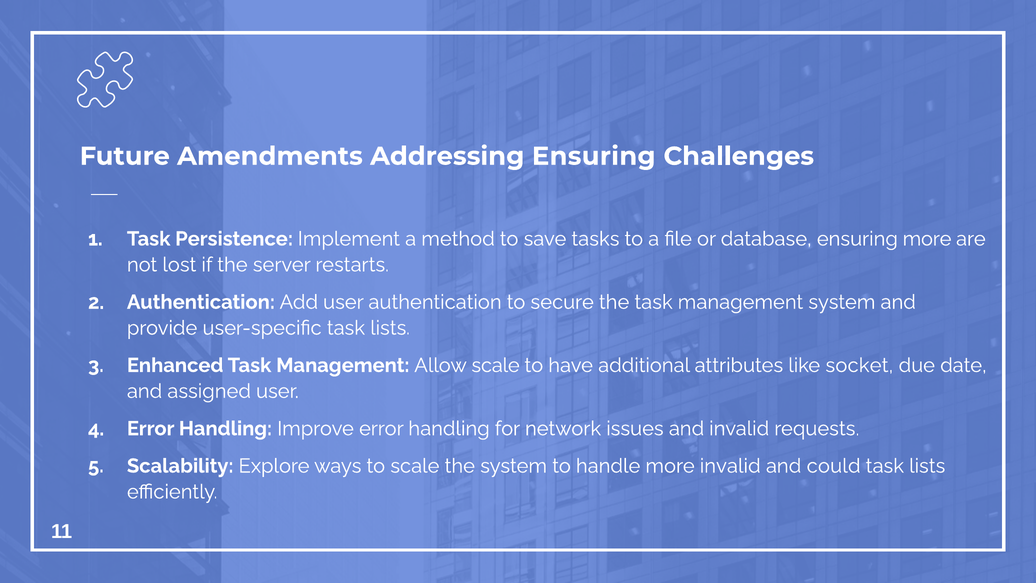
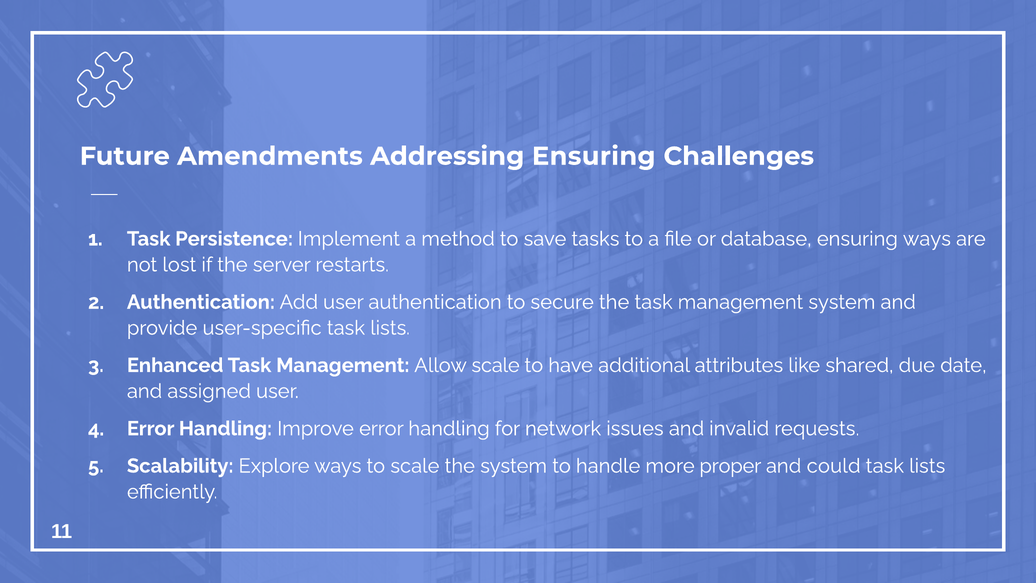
ensuring more: more -> ways (927, 239)
socket: socket -> shared (859, 365)
more invalid: invalid -> proper (730, 466)
